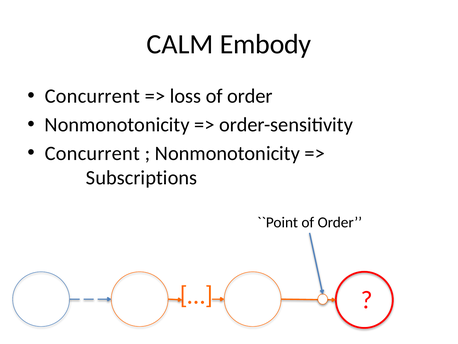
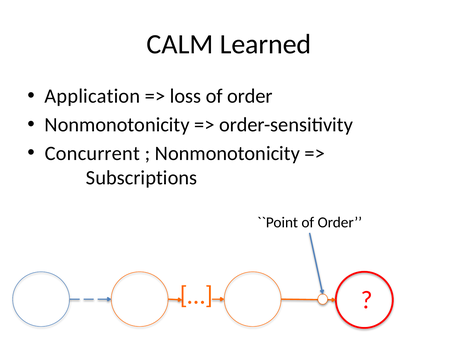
Embody: Embody -> Learned (265, 44)
Concurrent: Concurrent -> Application (92, 96)
